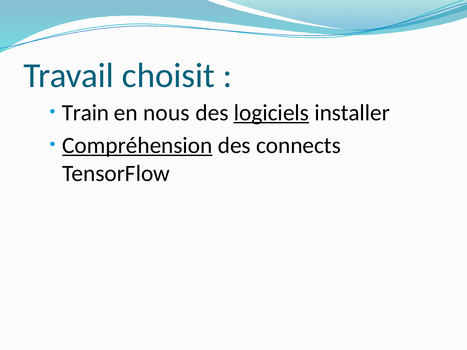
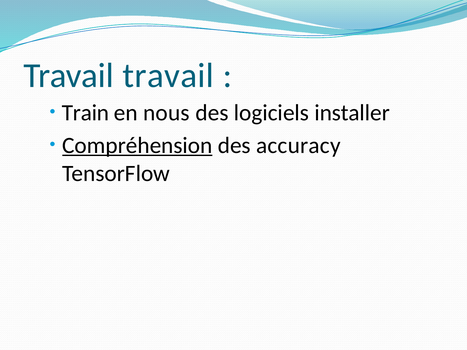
Travail choisit: choisit -> travail (168, 76)
logiciels underline: present -> none (271, 113)
connects: connects -> accuracy (298, 145)
